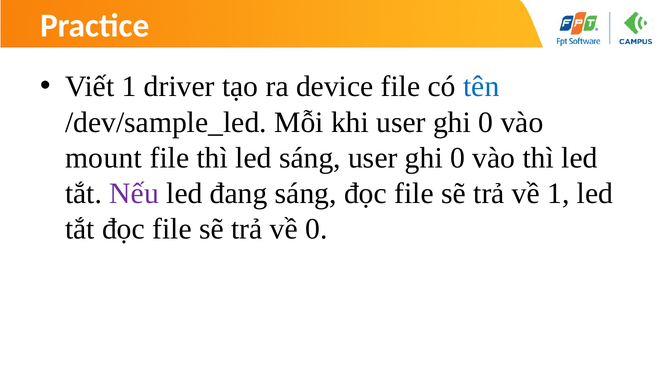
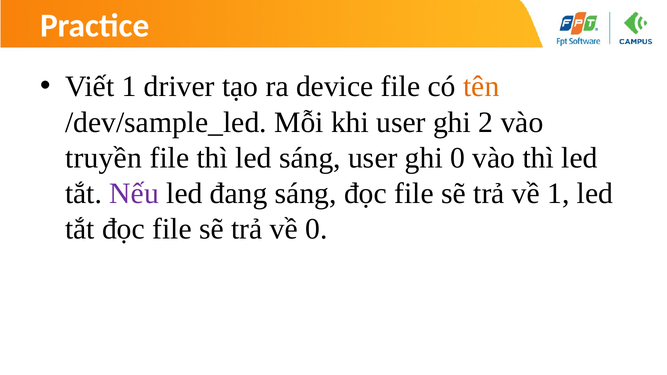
tên colour: blue -> orange (481, 87)
khi user ghi 0: 0 -> 2 (486, 122)
mount: mount -> truyền (104, 158)
